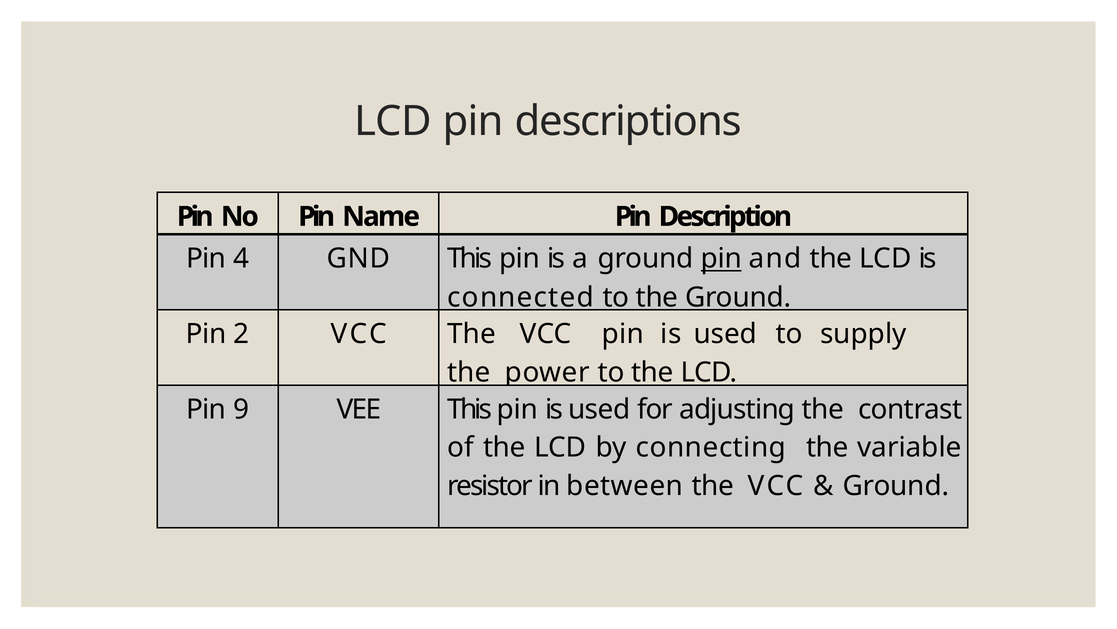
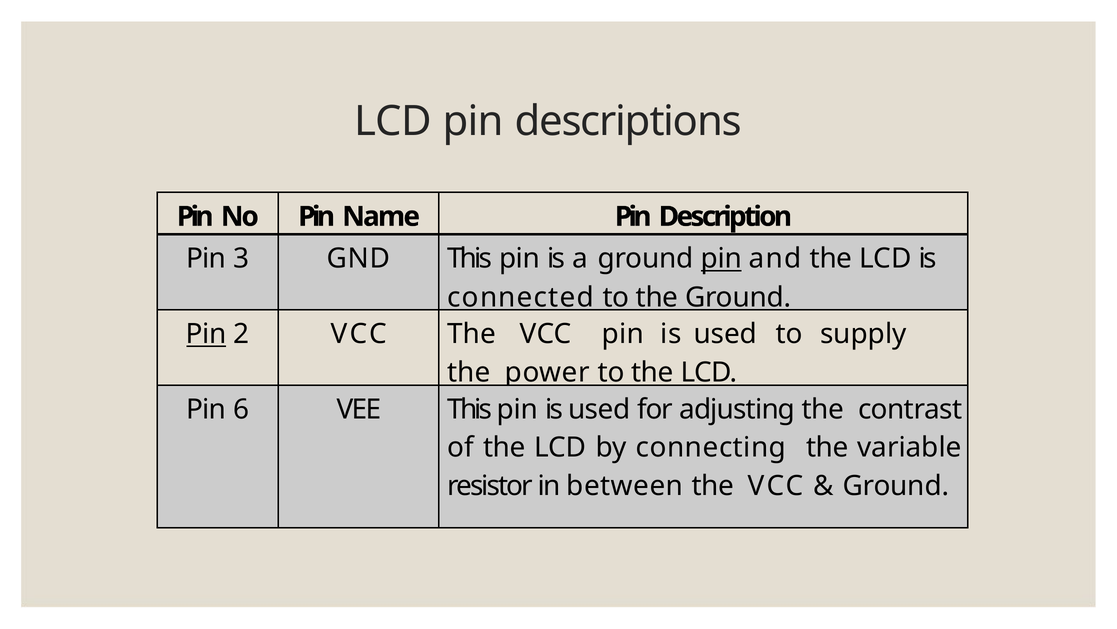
4: 4 -> 3 (241, 258)
Pin underline: none -> present (206, 334)
9: 9 -> 6 (241, 409)
